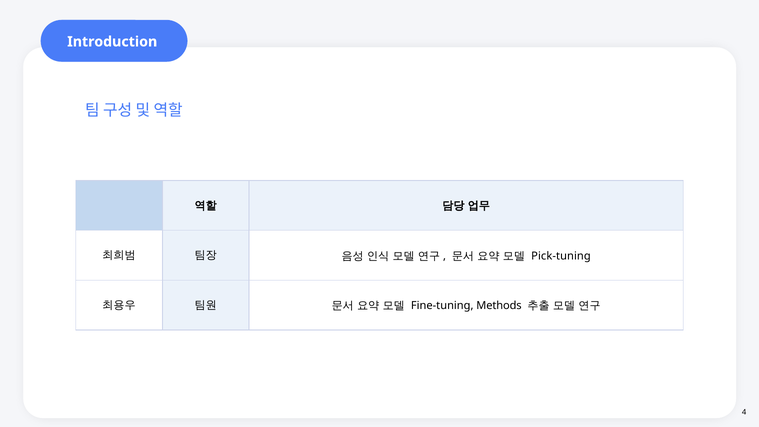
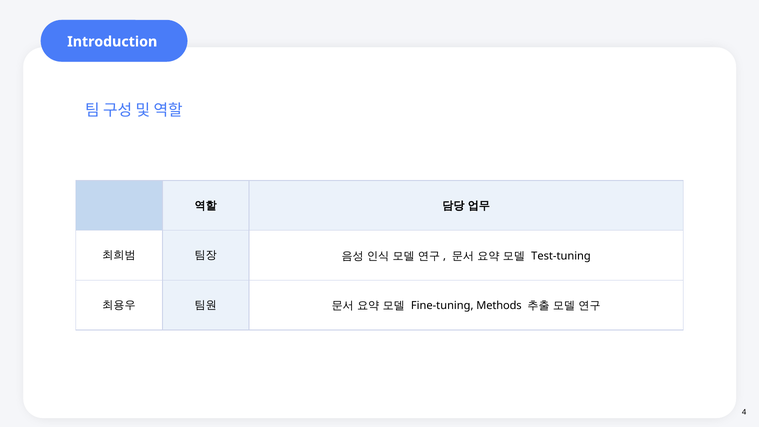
Pick-tuning: Pick-tuning -> Test-tuning (561, 256)
